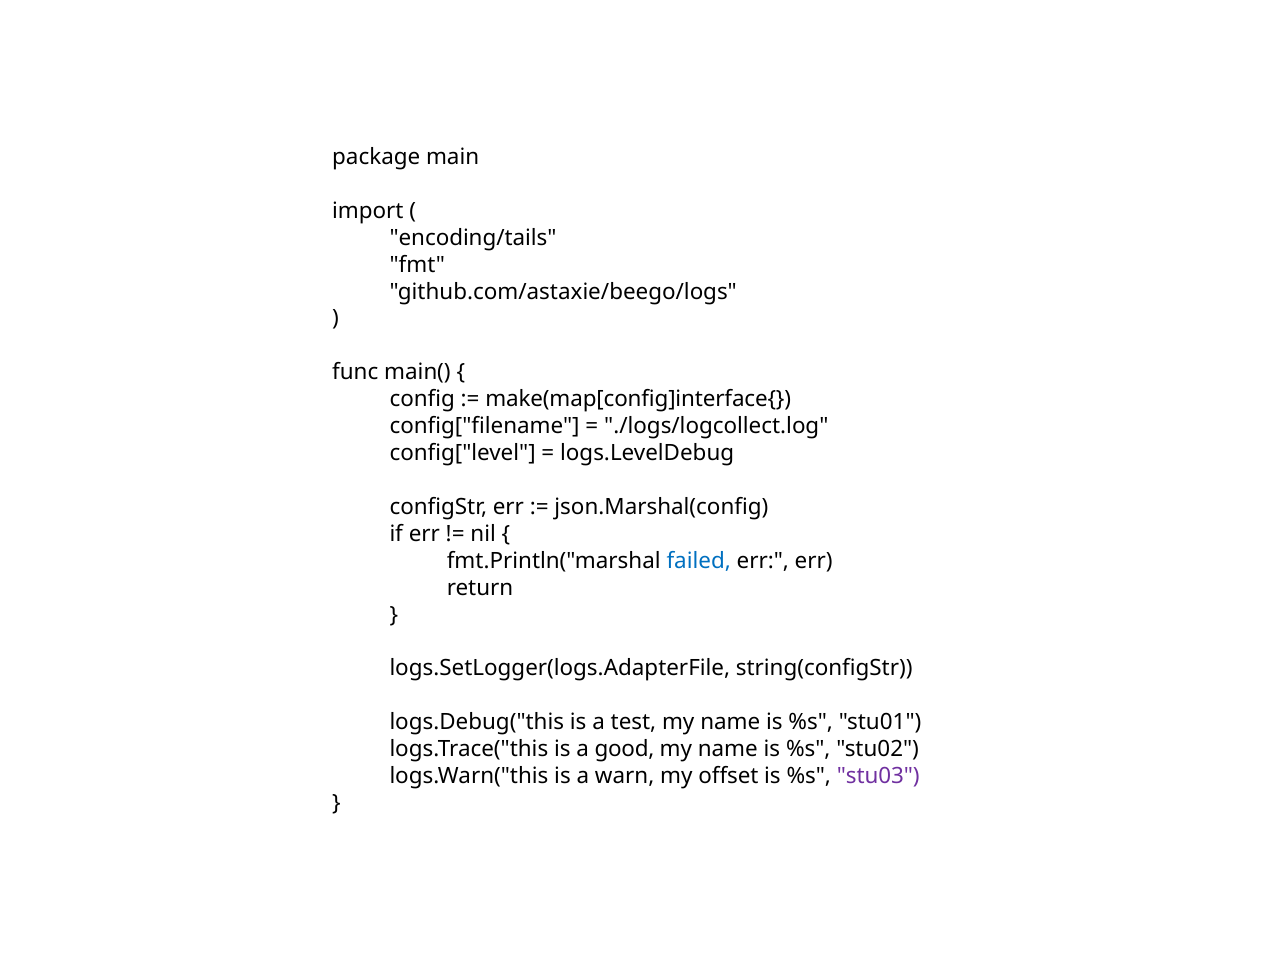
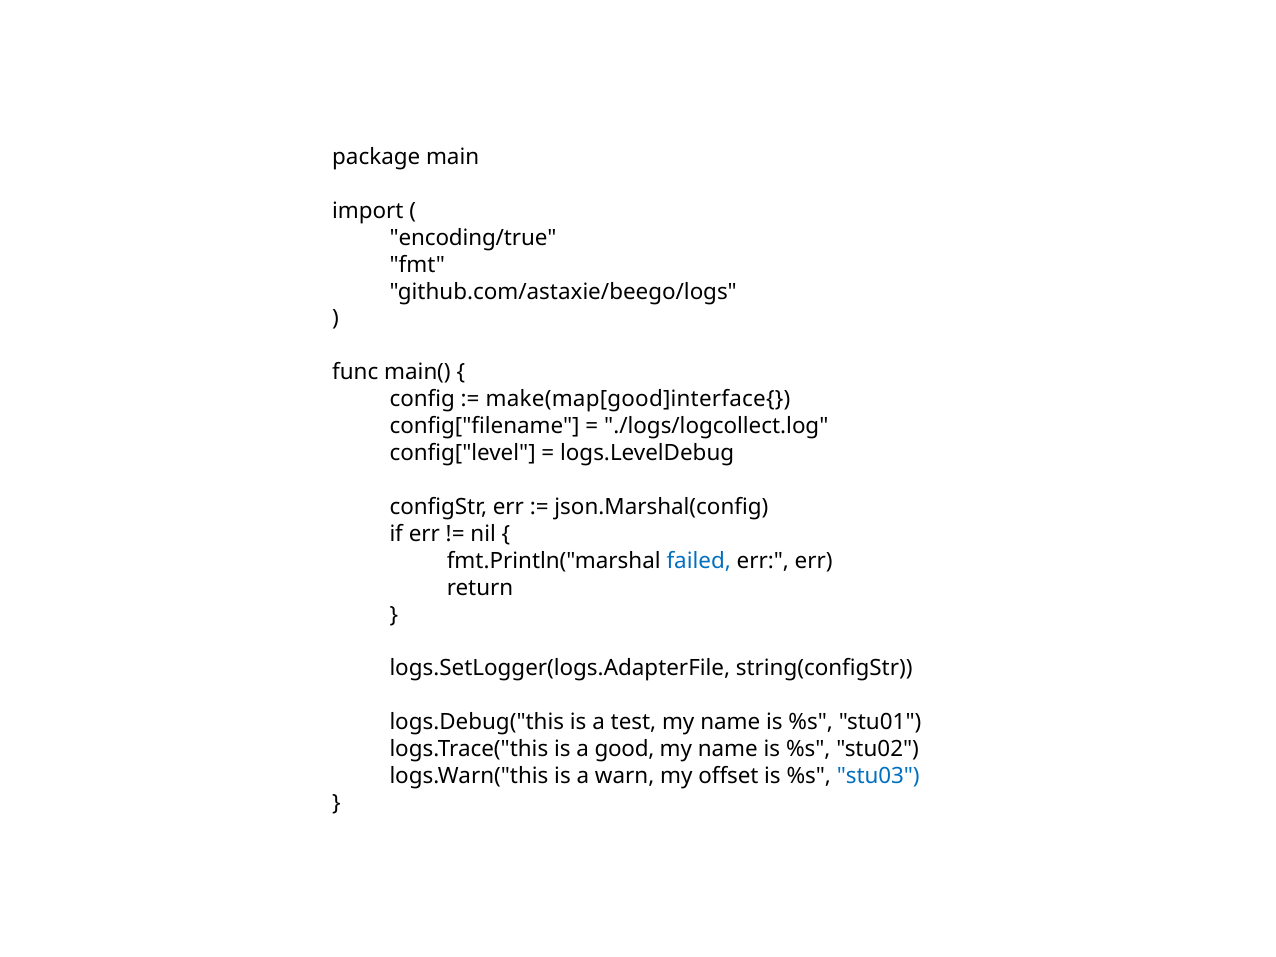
encoding/tails: encoding/tails -> encoding/true (473, 238)
make(map[config]interface{: make(map[config]interface{ -> make(map[good]interface{ (638, 399)
stu03 colour: purple -> blue (878, 776)
